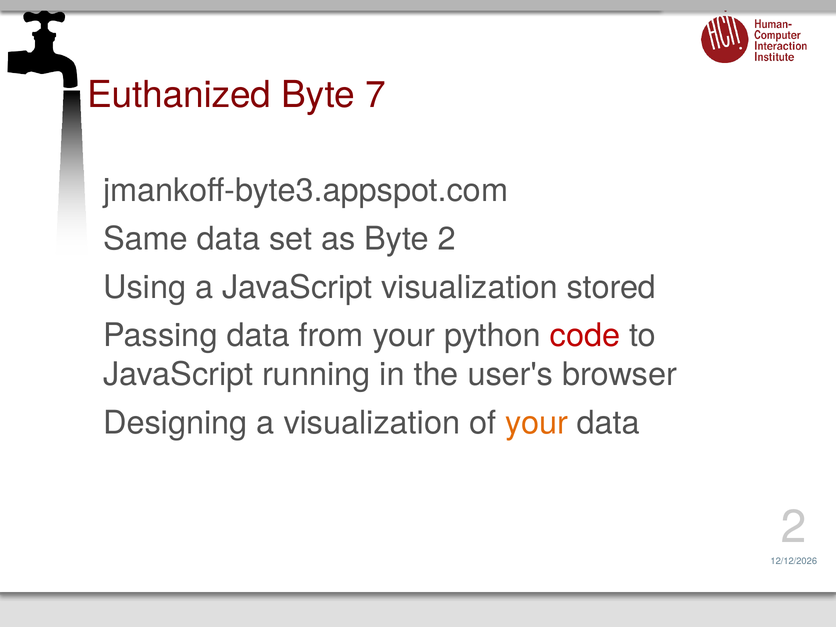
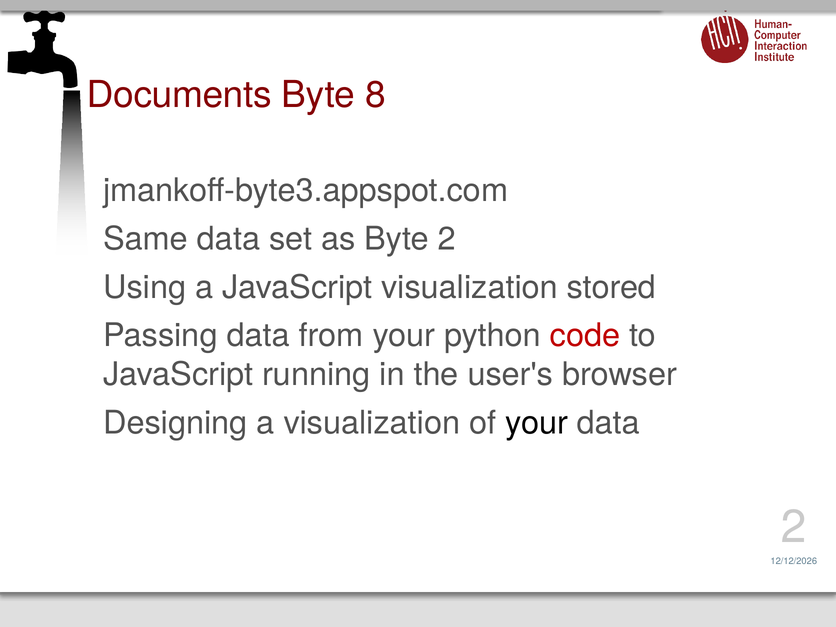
Euthanized: Euthanized -> Documents (179, 95)
7: 7 -> 8 (376, 95)
your colour: orange -> black (537, 423)
